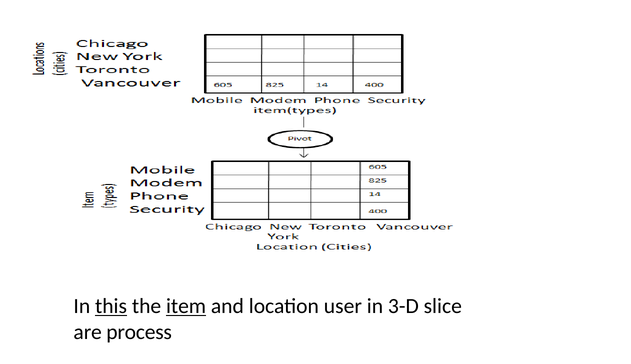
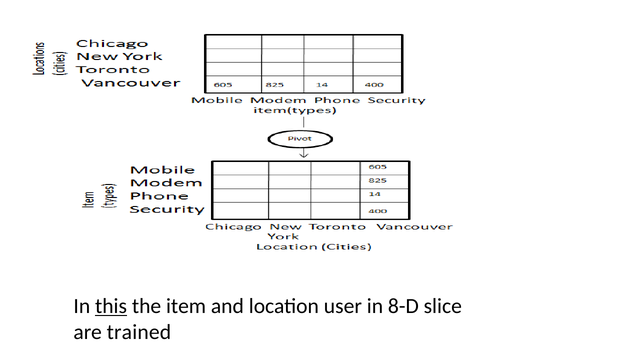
item underline: present -> none (186, 306)
3-D: 3-D -> 8-D (403, 306)
process: process -> trained (139, 332)
